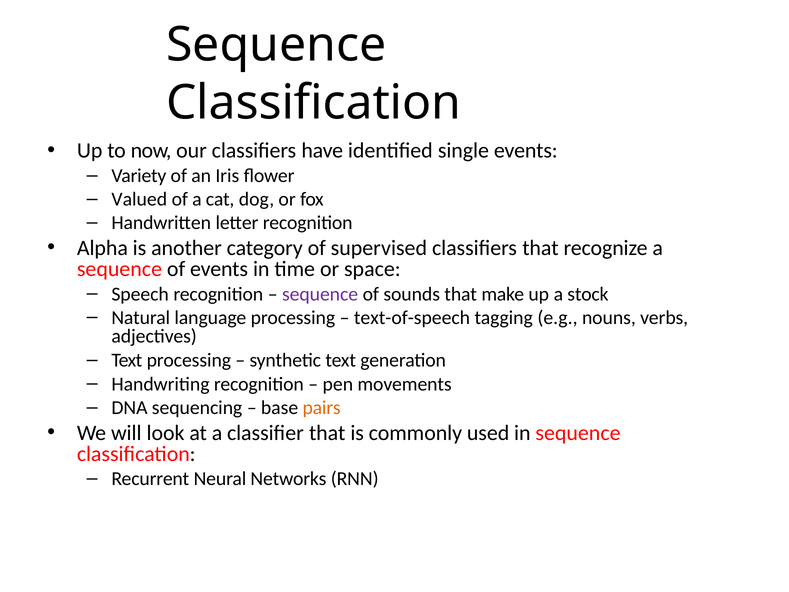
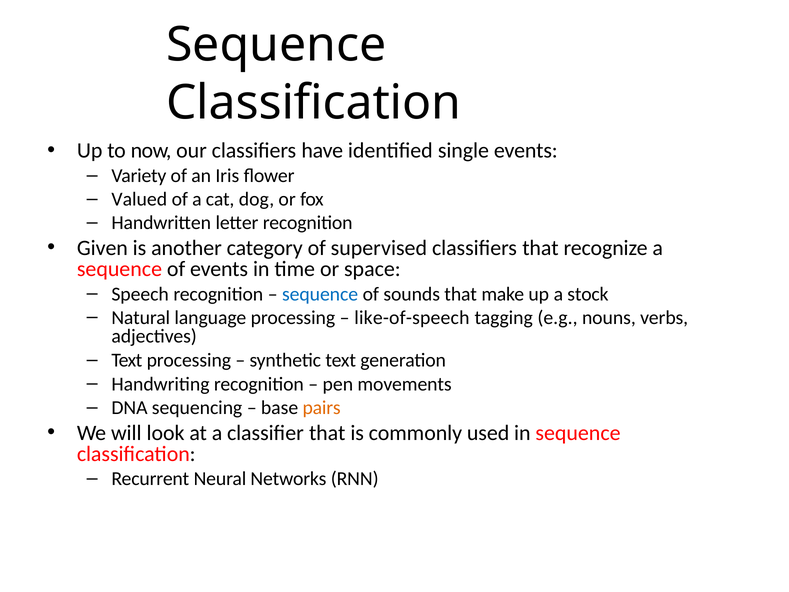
Alpha: Alpha -> Given (102, 248)
sequence colour: purple -> blue (320, 294)
text-of-speech: text-of-speech -> like-of-speech (412, 317)
